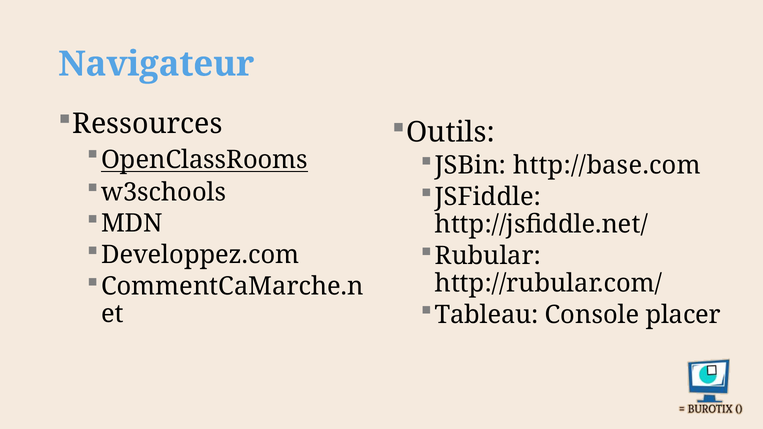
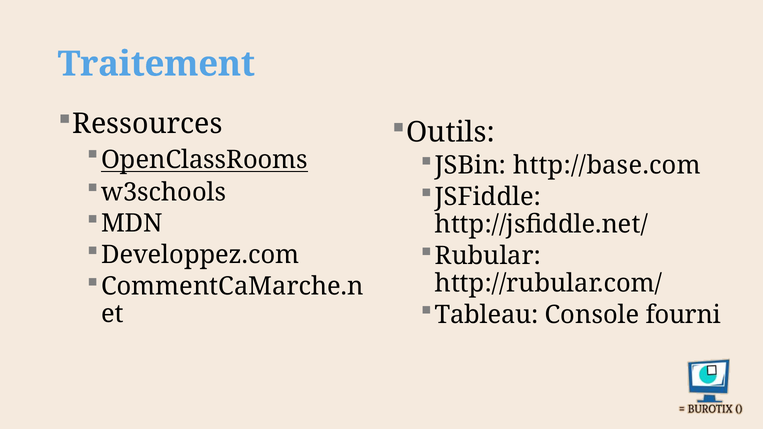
Navigateur: Navigateur -> Traitement (156, 64)
placer: placer -> fourni (683, 315)
